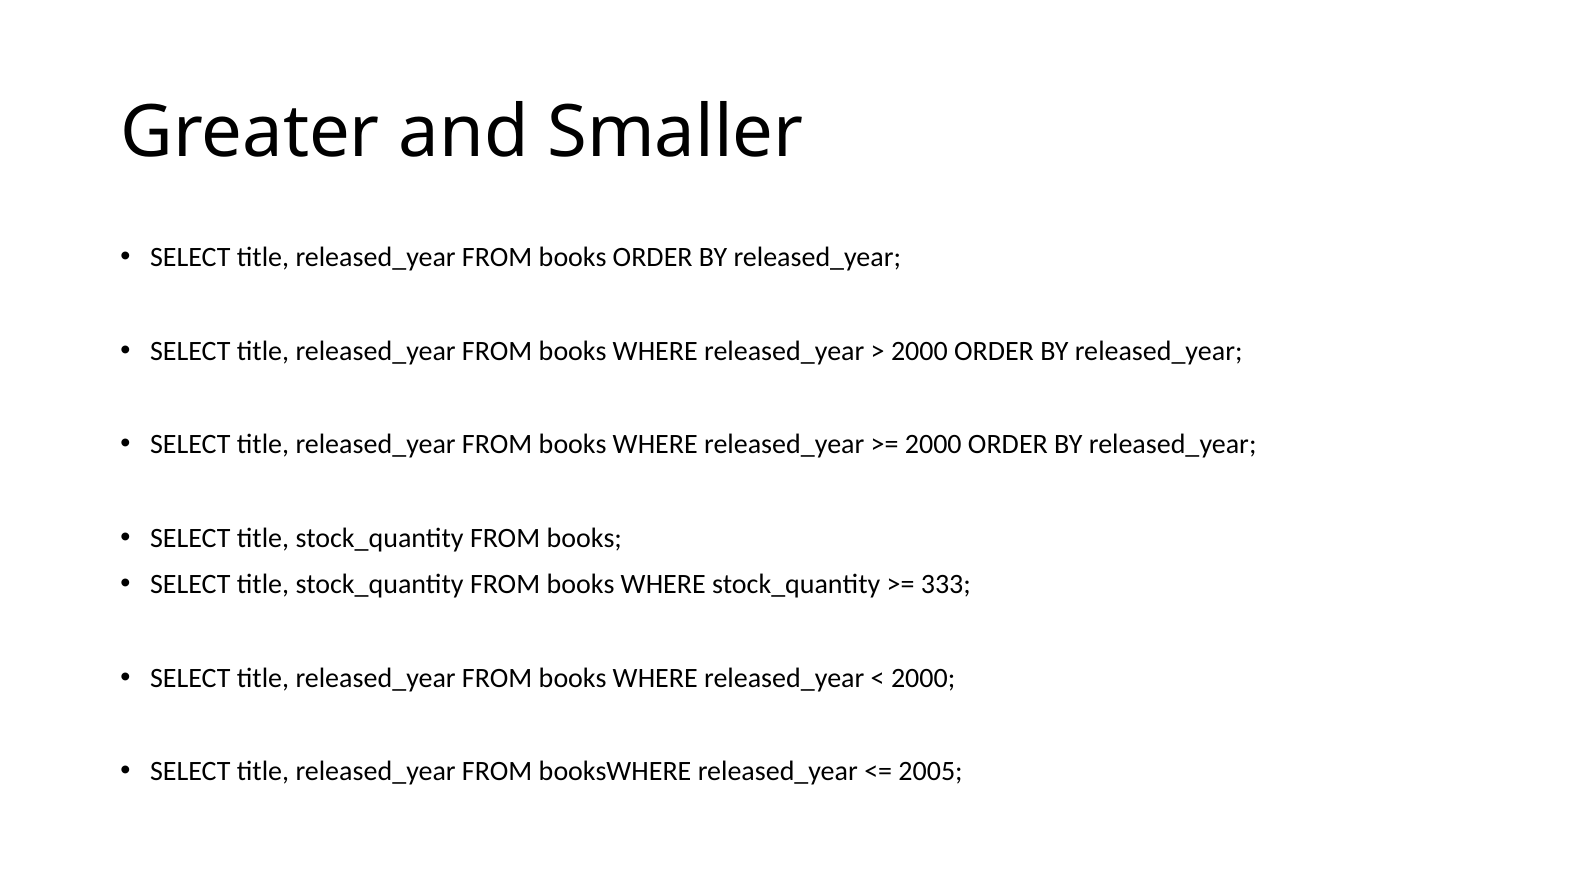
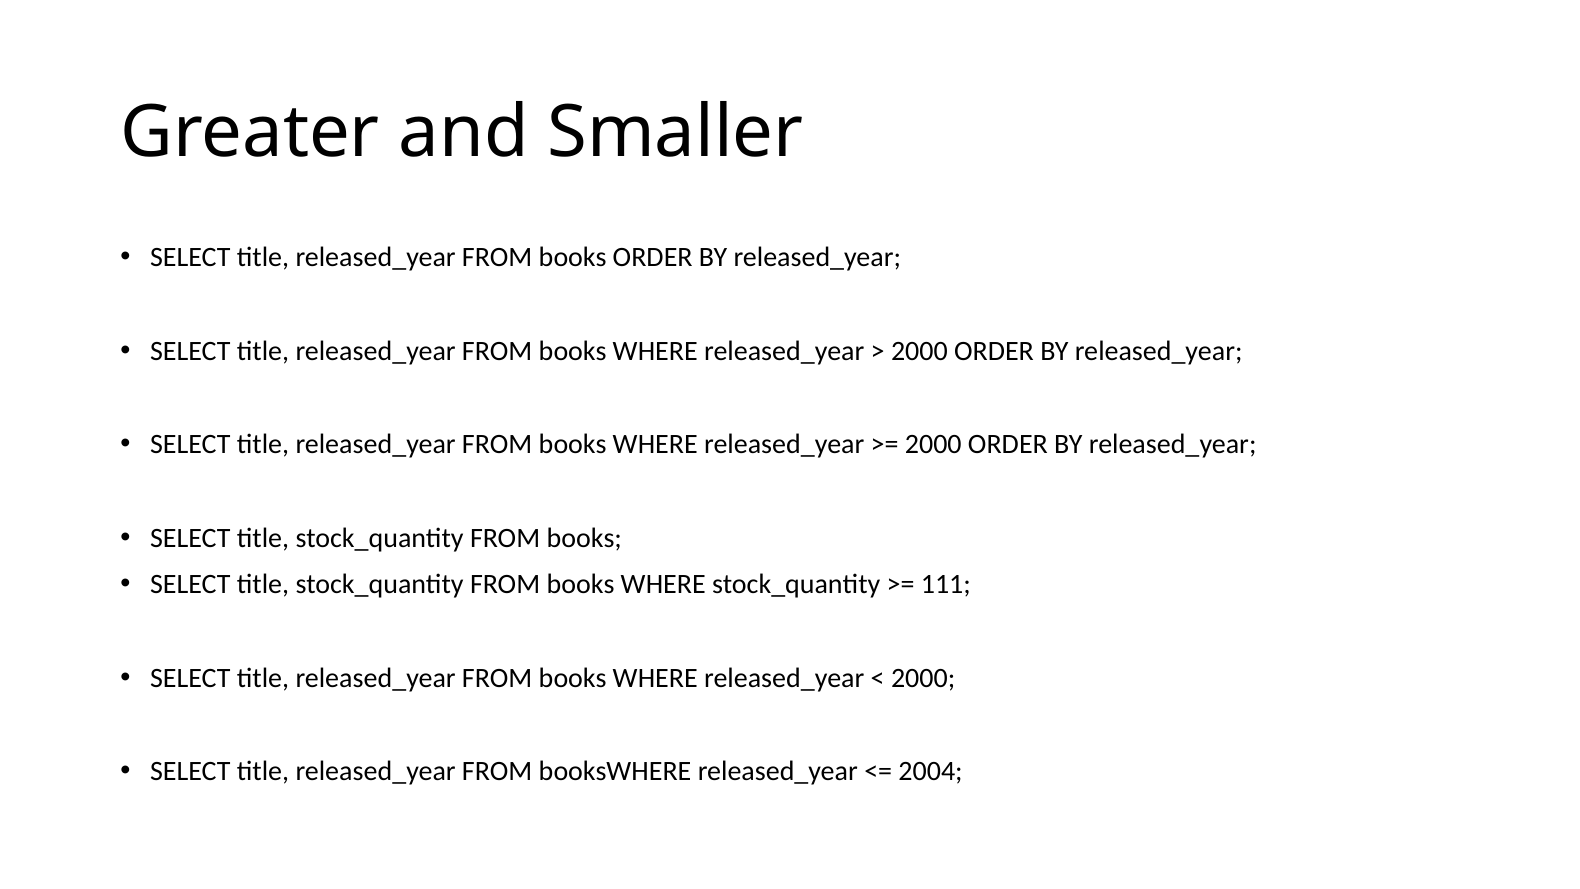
333: 333 -> 111 (946, 584)
2005: 2005 -> 2004 (931, 771)
